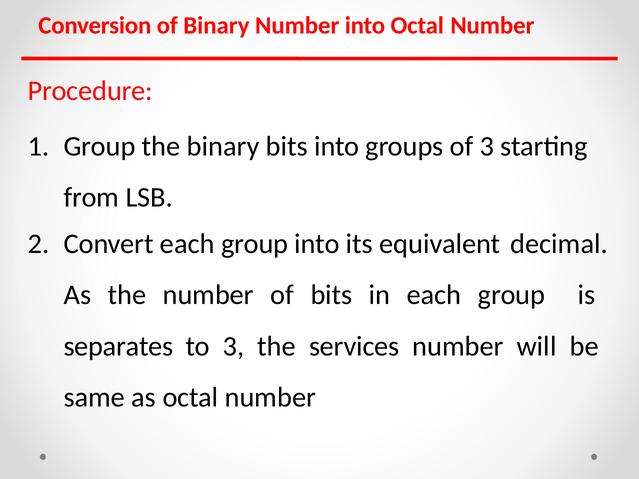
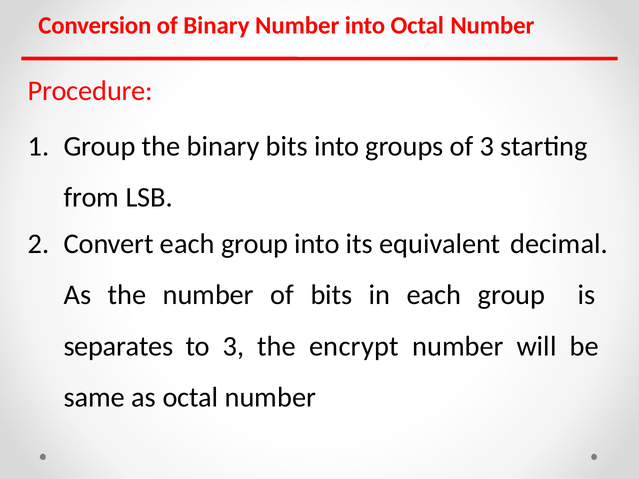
services: services -> encrypt (354, 346)
